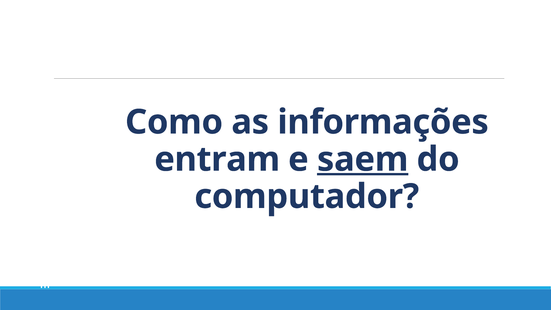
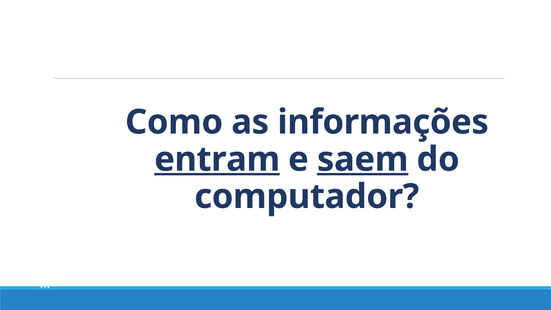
entram underline: none -> present (217, 159)
